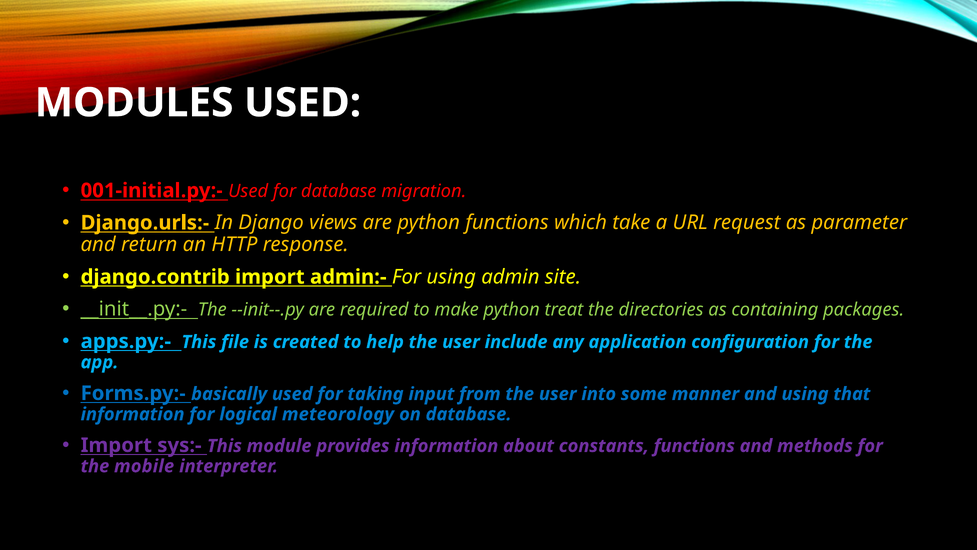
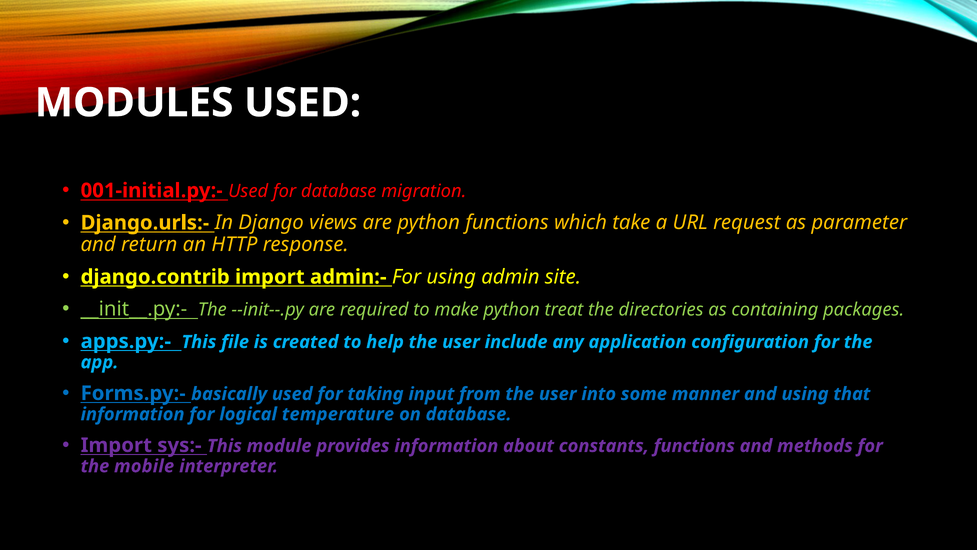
meteorology: meteorology -> temperature (338, 414)
